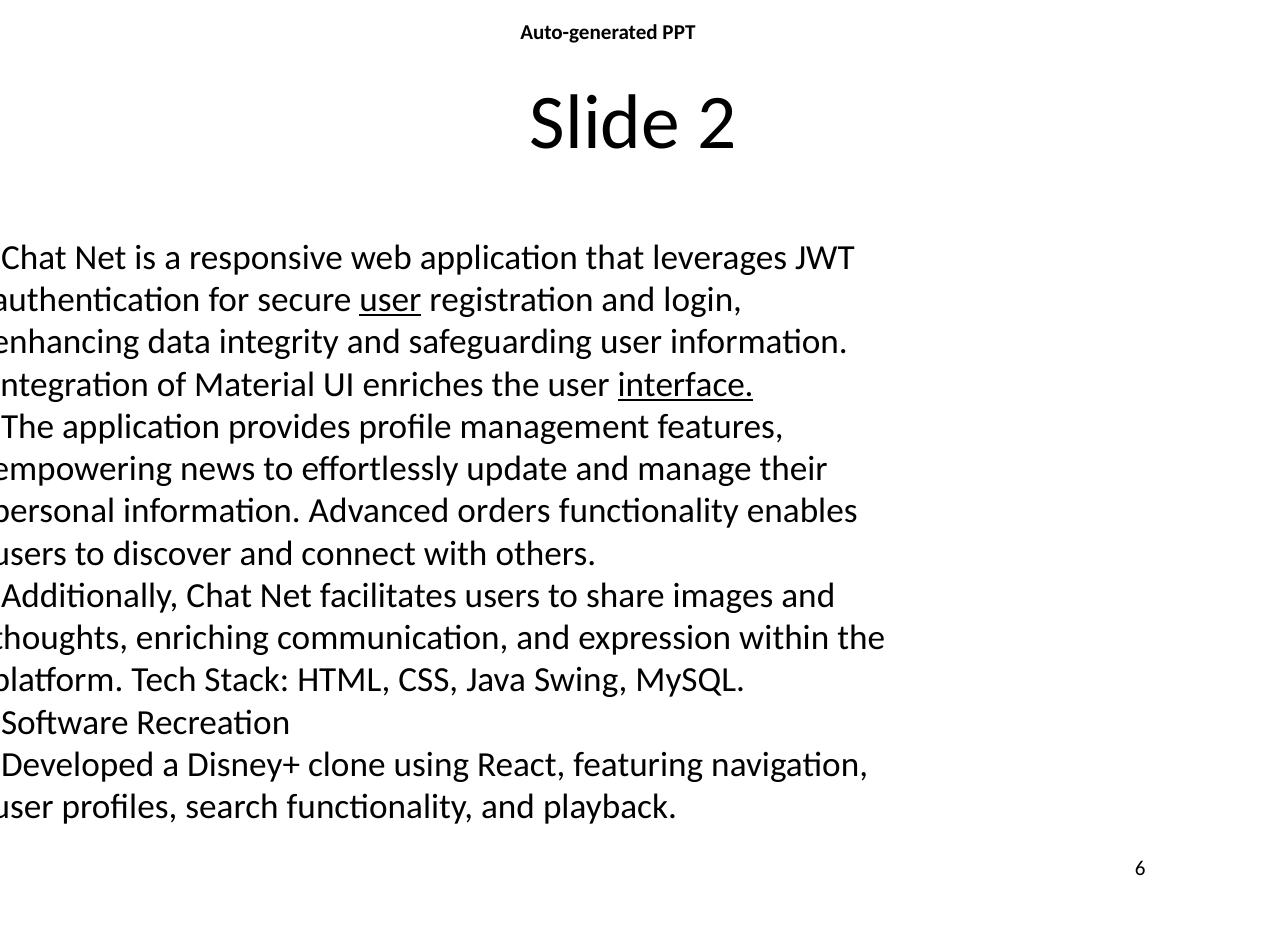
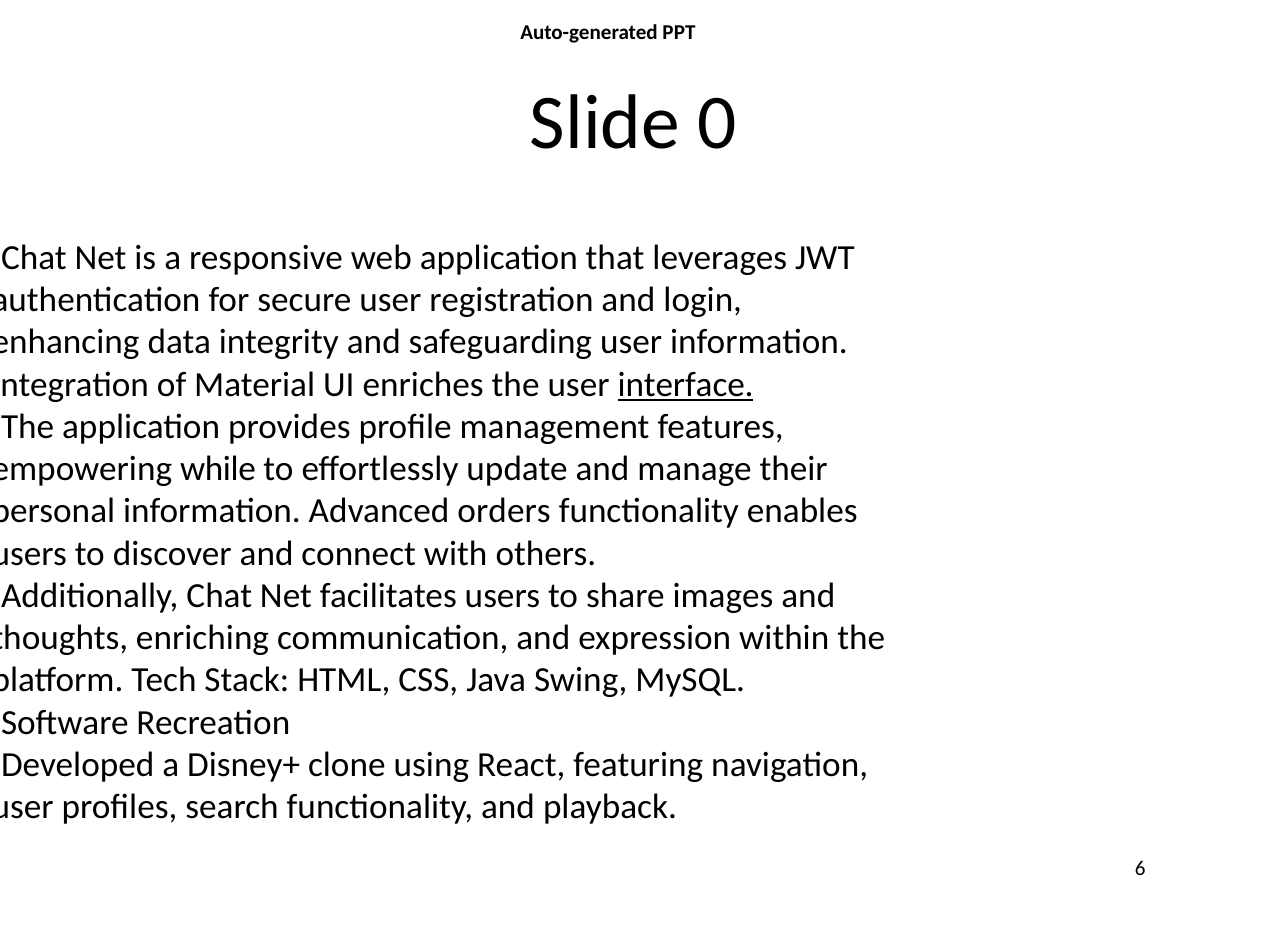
2: 2 -> 0 (717, 123)
user underline: present -> none (390, 300)
news: news -> while (218, 469)
